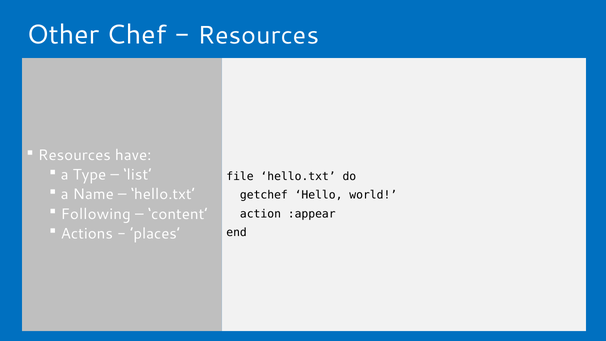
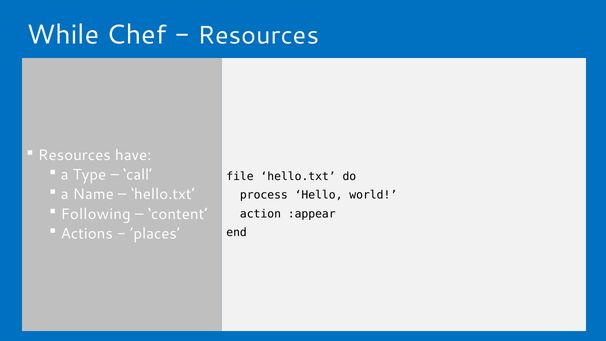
Other: Other -> While (63, 35)
list: list -> call (138, 175)
getchef: getchef -> process (264, 195)
